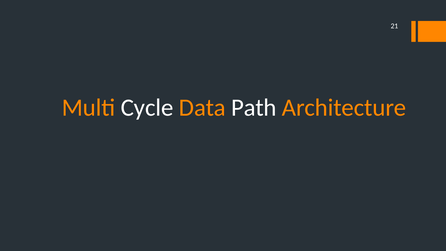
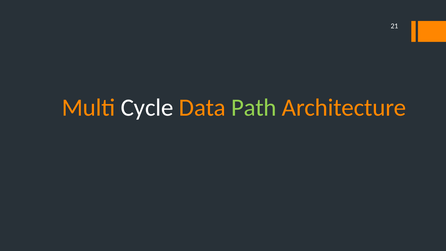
Path colour: white -> light green (254, 108)
